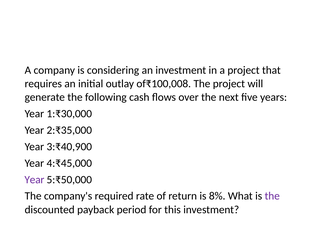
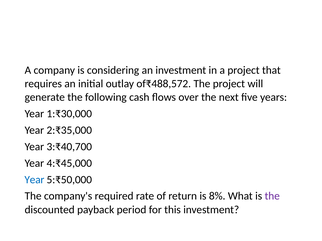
of₹100,008: of₹100,008 -> of₹488,572 (164, 84)
3:₹40,900: 3:₹40,900 -> 3:₹40,700 (69, 147)
Year colour: purple -> blue (34, 180)
